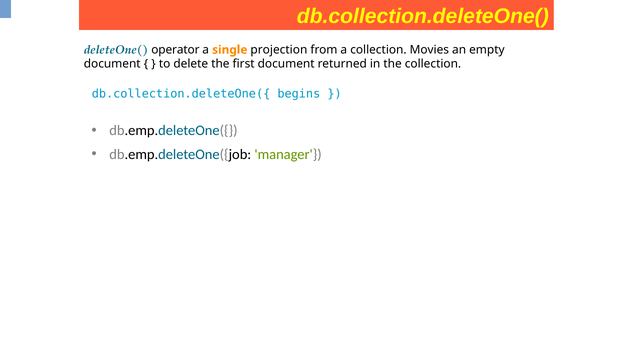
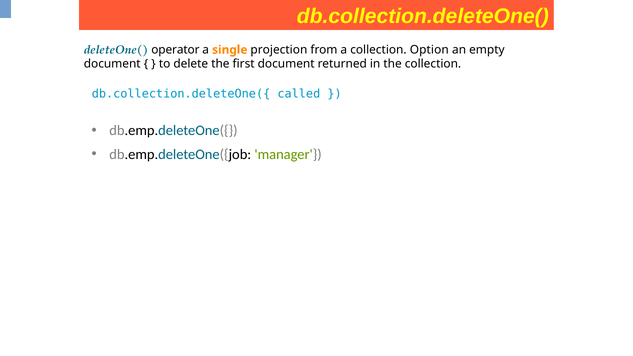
Movies: Movies -> Option (429, 50)
begins: begins -> called (299, 94)
